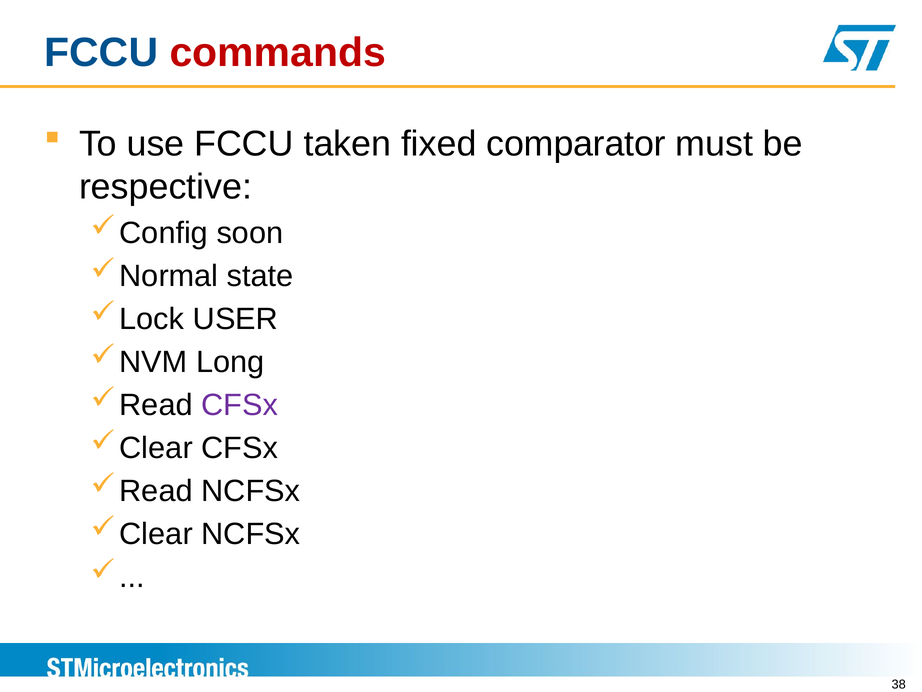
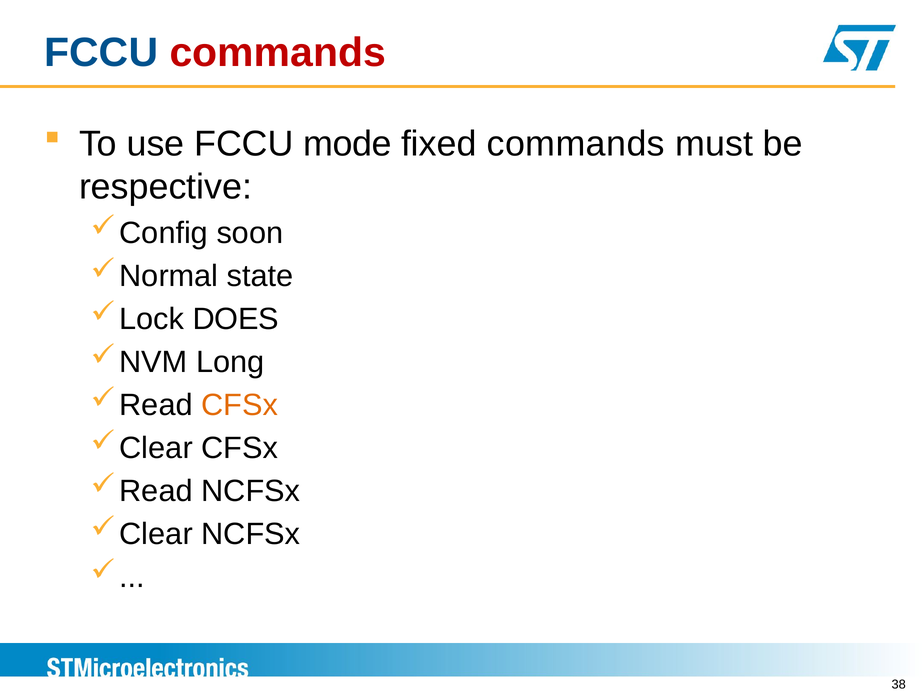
taken: taken -> mode (348, 144)
fixed comparator: comparator -> commands (576, 144)
USER: USER -> DOES (236, 319)
CFSx colour: purple -> orange (240, 405)
